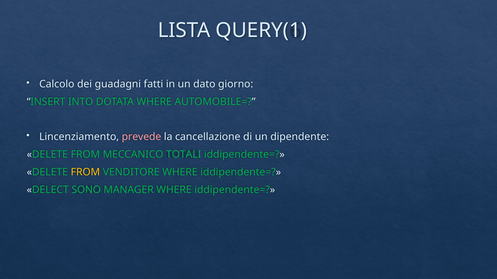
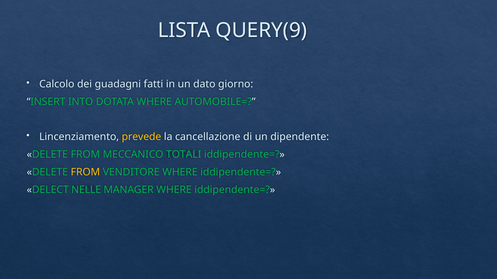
QUERY(1: QUERY(1 -> QUERY(9 (261, 30)
prevede colour: pink -> yellow (141, 137)
SONO: SONO -> NELLE (86, 190)
